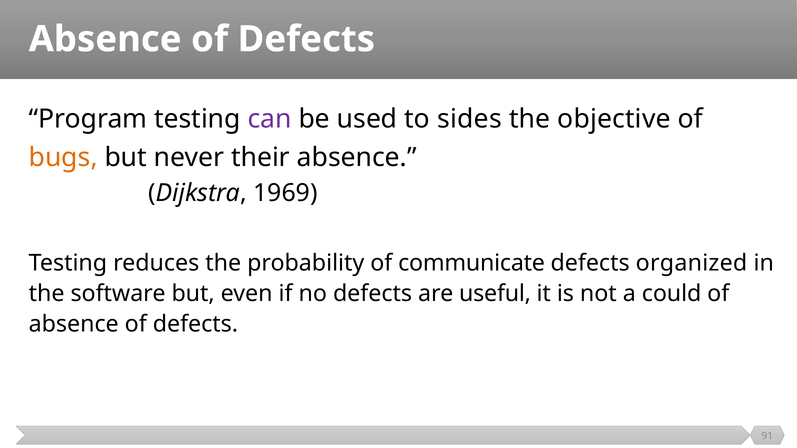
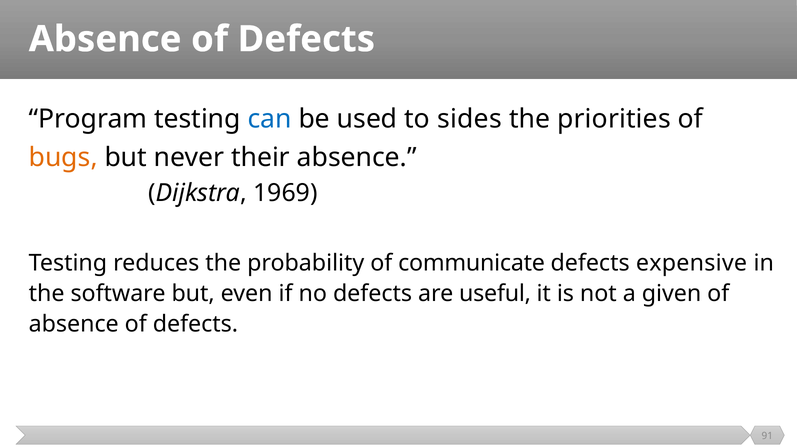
can colour: purple -> blue (270, 119)
objective: objective -> priorities (614, 119)
organized: organized -> expensive (692, 263)
could: could -> given (672, 294)
